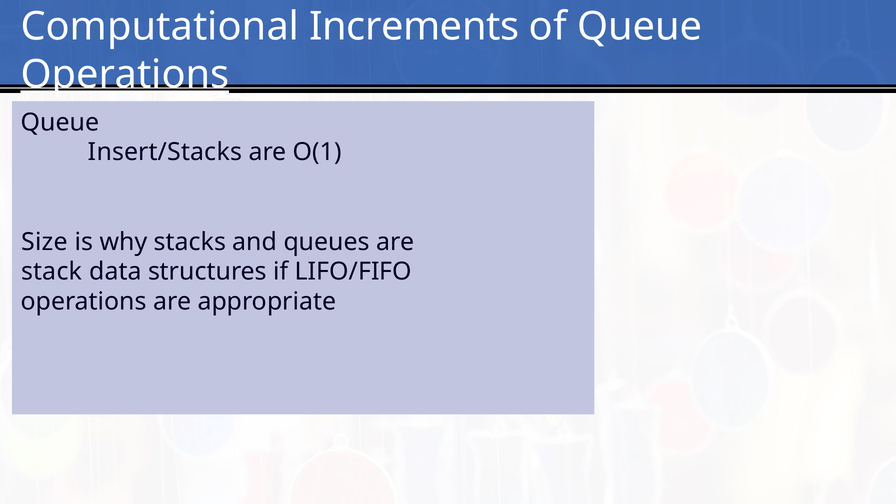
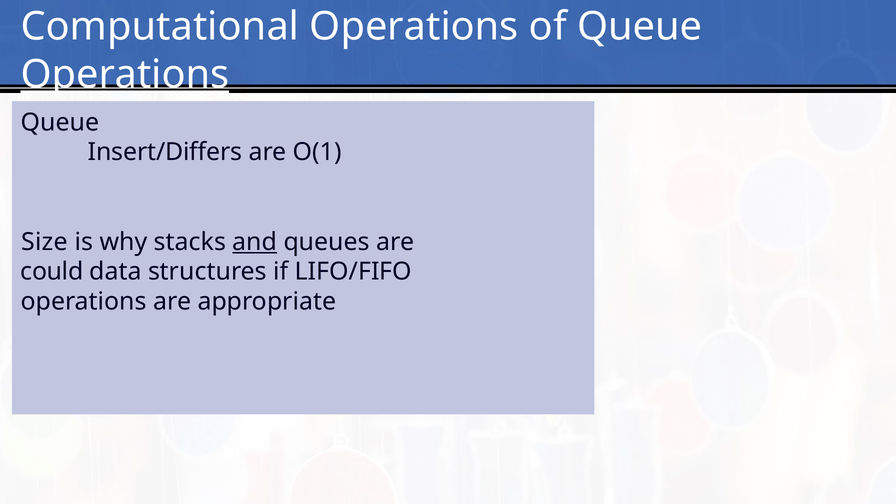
Computational Increments: Increments -> Operations (414, 27)
Insert/Stacks: Insert/Stacks -> Insert/Differs (165, 152)
and underline: none -> present (255, 242)
stack: stack -> could (52, 272)
